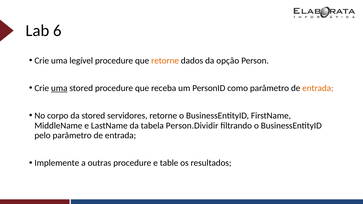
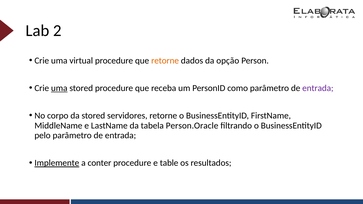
6: 6 -> 2 (57, 31)
legível: legível -> virtual (81, 61)
entrada colour: orange -> purple (318, 88)
Person.Dividir: Person.Dividir -> Person.Oracle (192, 126)
Implemente underline: none -> present (57, 163)
outras: outras -> conter (99, 163)
